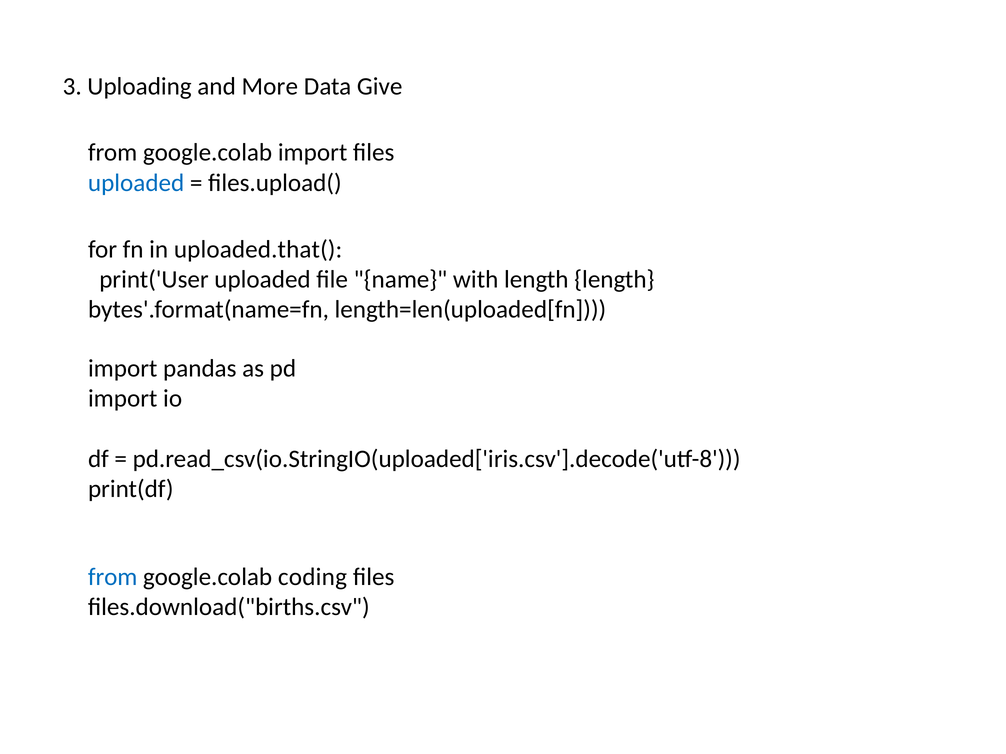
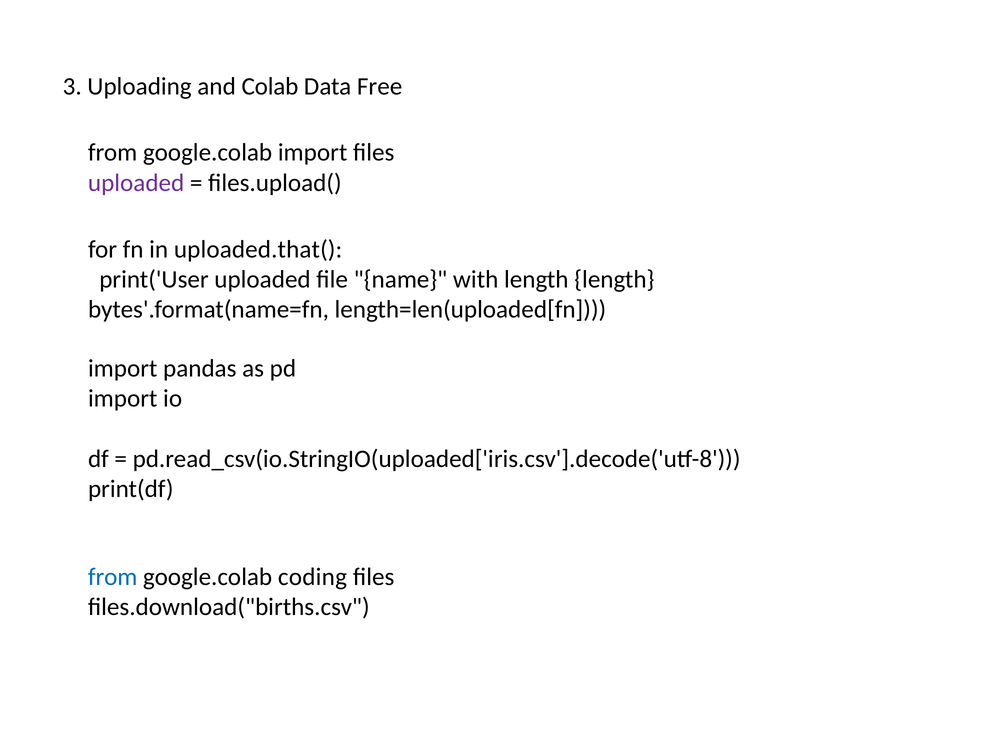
More: More -> Colab (270, 86)
Give: Give -> Free (380, 86)
uploaded colour: blue -> purple (136, 183)
